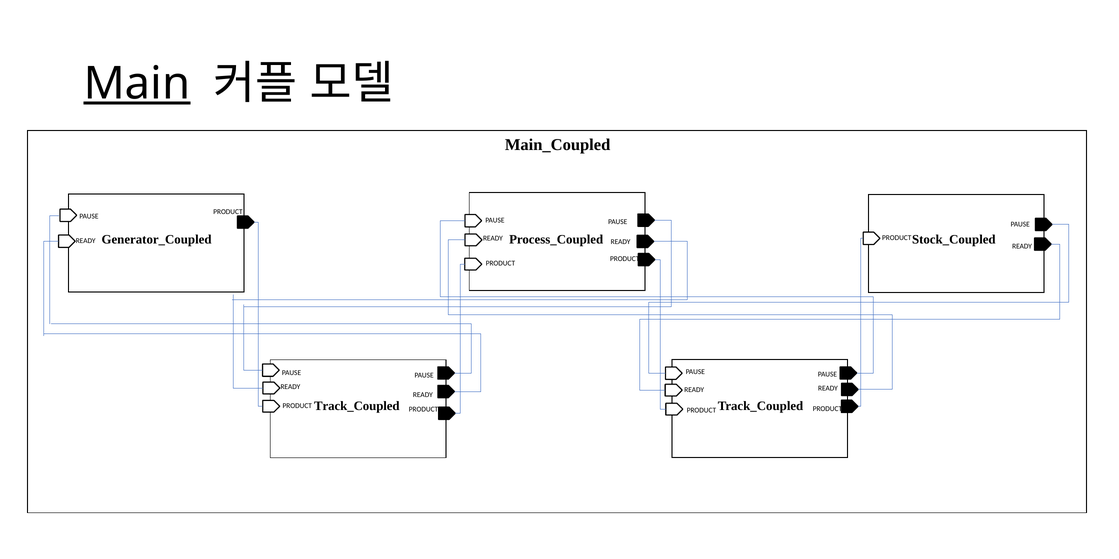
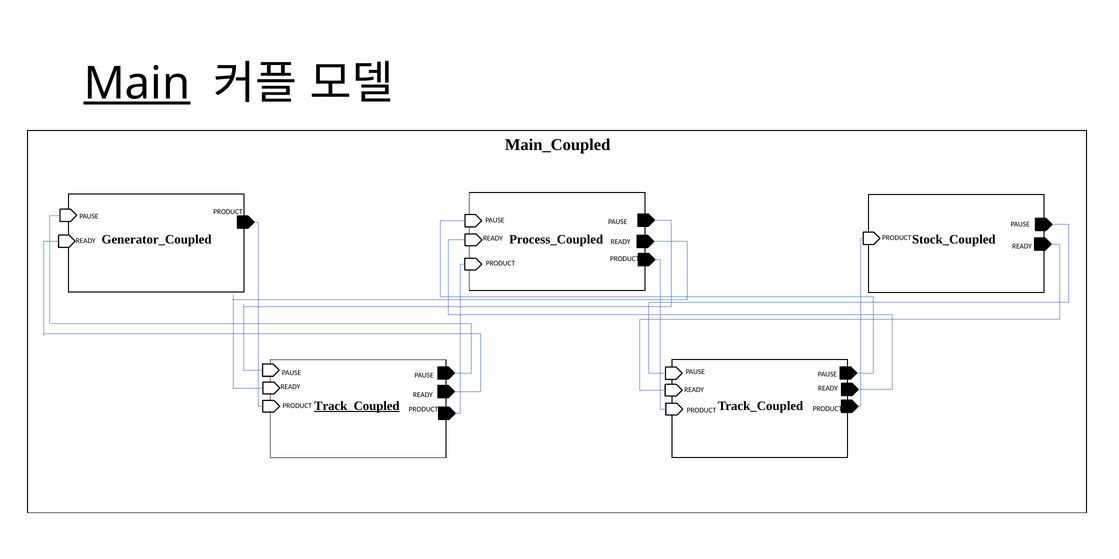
Track_Coupled underline: none -> present (357, 406)
